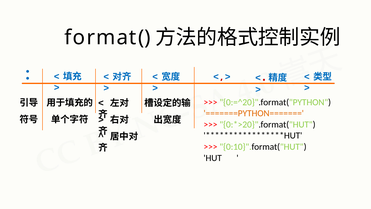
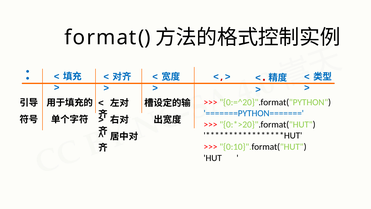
=======PYTHON======= colour: orange -> blue (254, 113)
